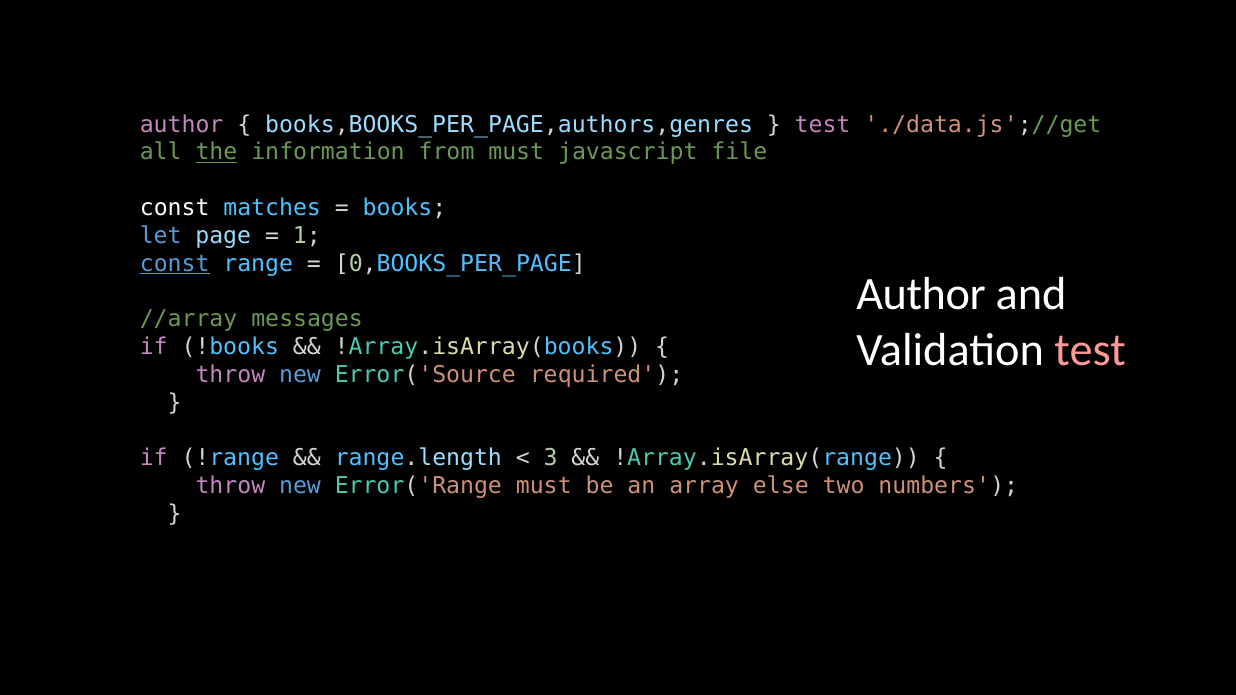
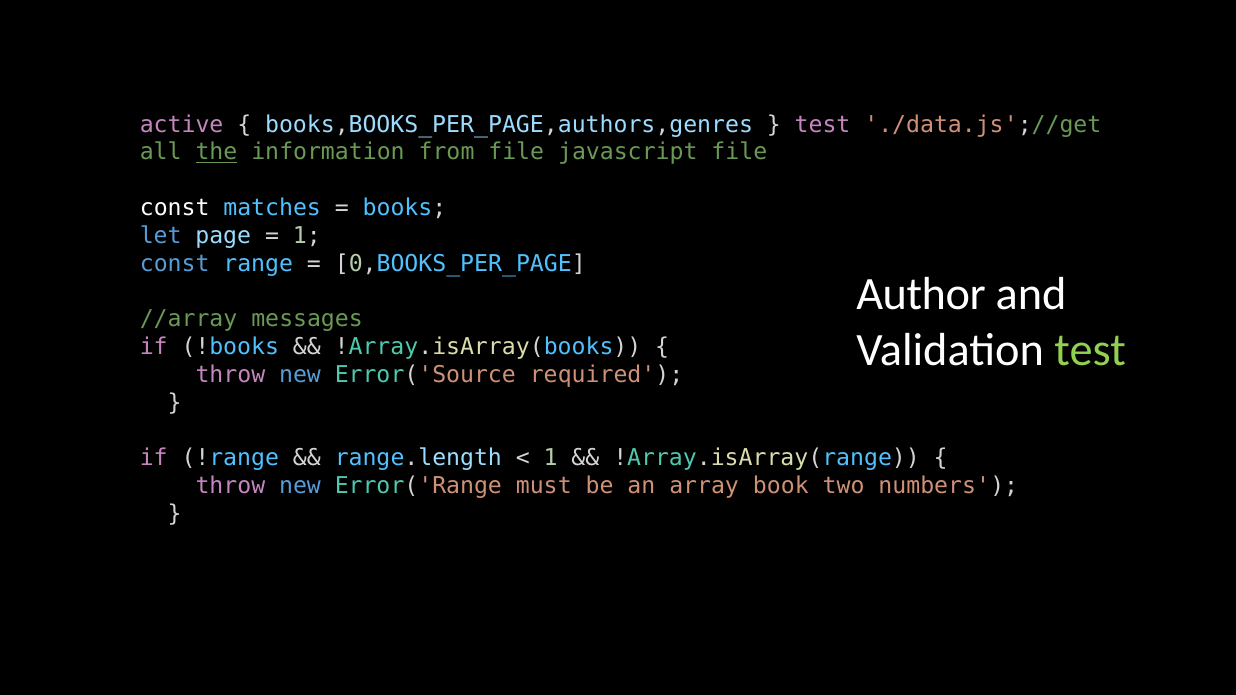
author: author -> active (182, 125)
from must: must -> file (516, 152)
const underline: present -> none (175, 264)
test colour: pink -> light green (1090, 350)
3: 3 -> 1 (551, 458)
else: else -> book (781, 486)
